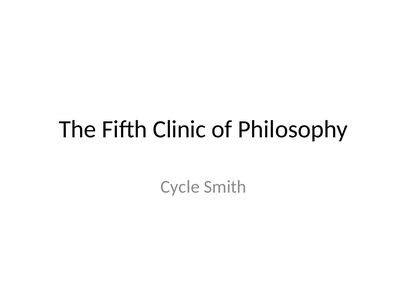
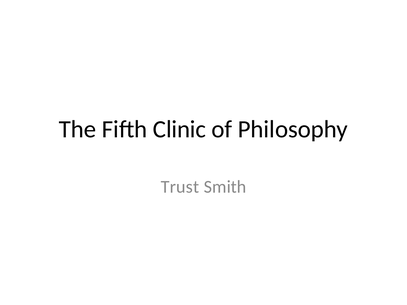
Cycle: Cycle -> Trust (180, 187)
